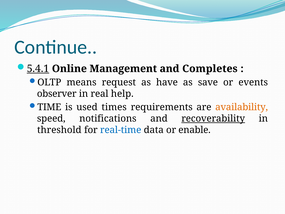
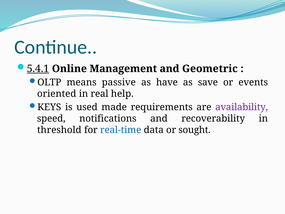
Completes: Completes -> Geometric (210, 69)
request: request -> passive (119, 82)
observer: observer -> oriented (57, 94)
TIME: TIME -> KEYS (49, 107)
times: times -> made (114, 107)
availability colour: orange -> purple (242, 107)
recoverability underline: present -> none (213, 118)
enable: enable -> sought (195, 130)
